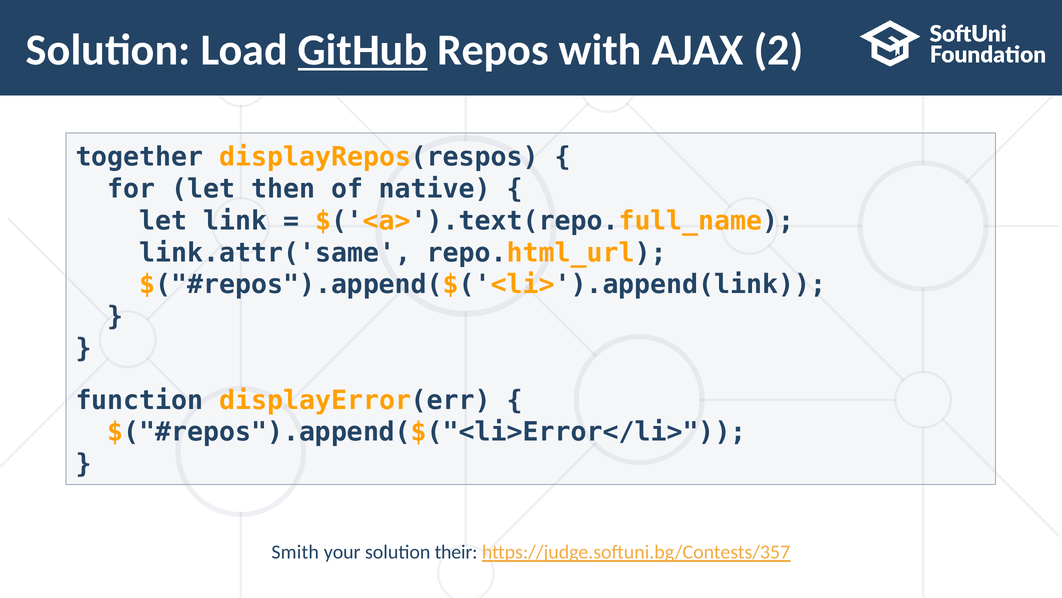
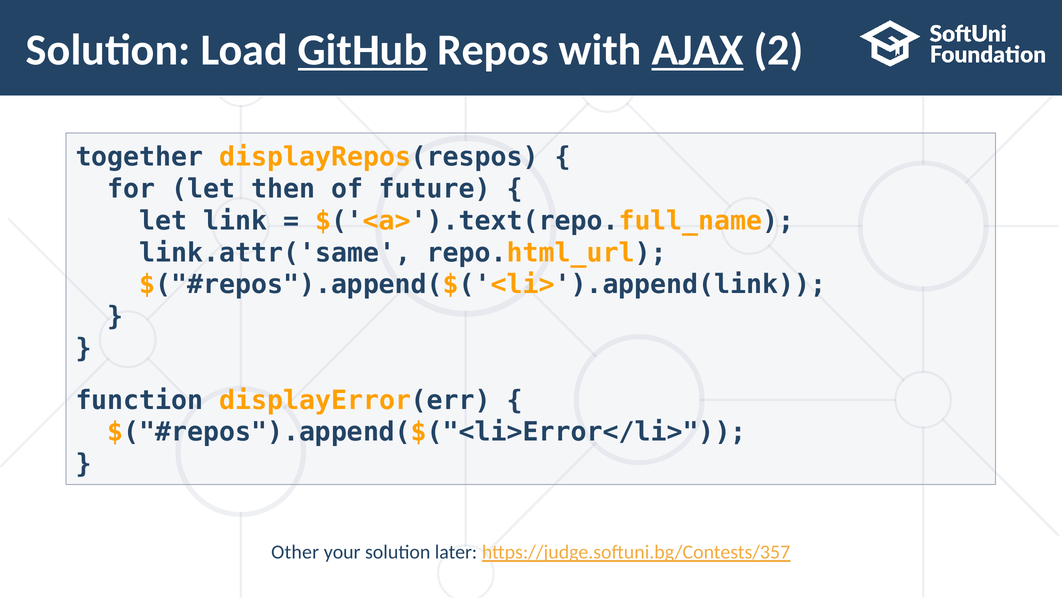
AJAX underline: none -> present (698, 50)
native: native -> future (435, 189)
Smith: Smith -> Other (295, 552)
their: their -> later (456, 552)
